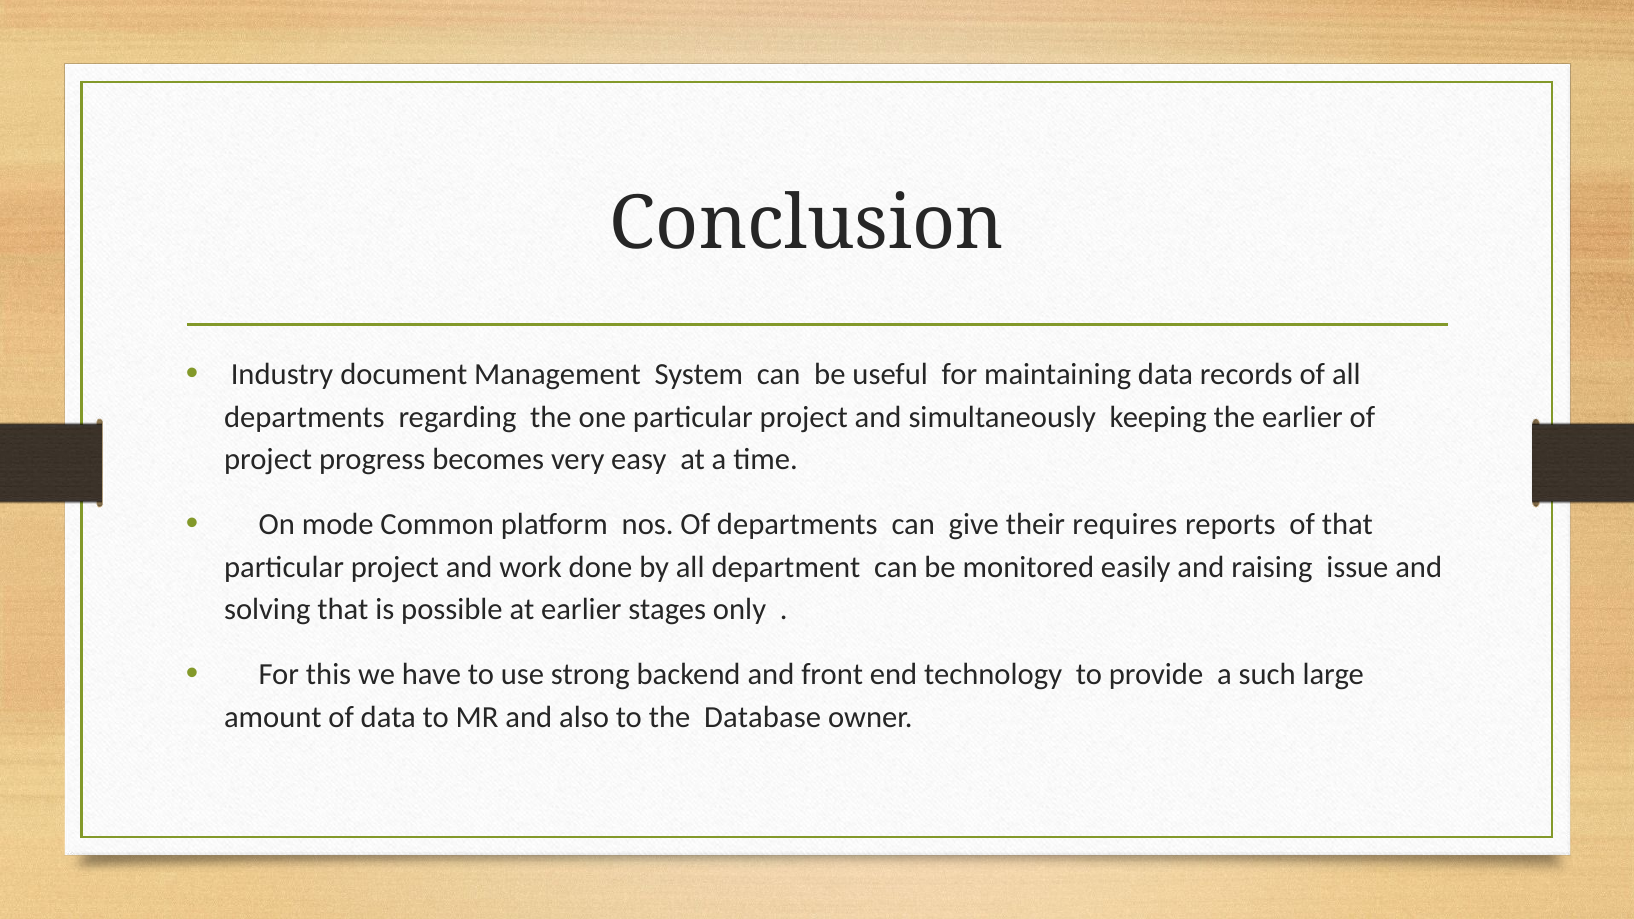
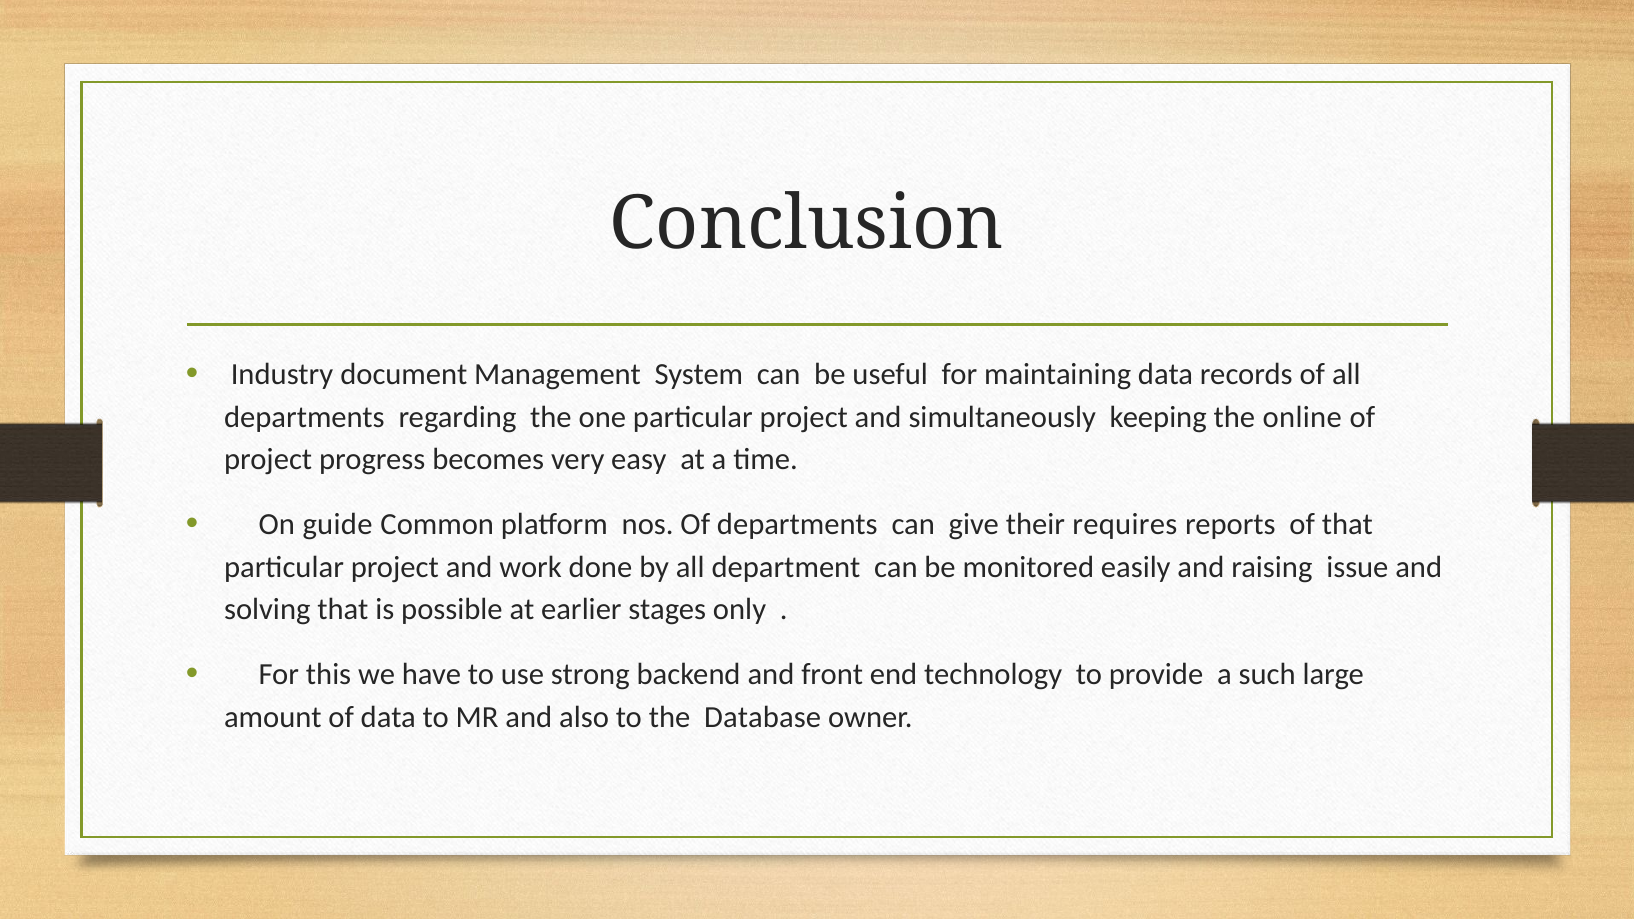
the earlier: earlier -> online (1302, 417)
mode: mode -> guide (338, 525)
